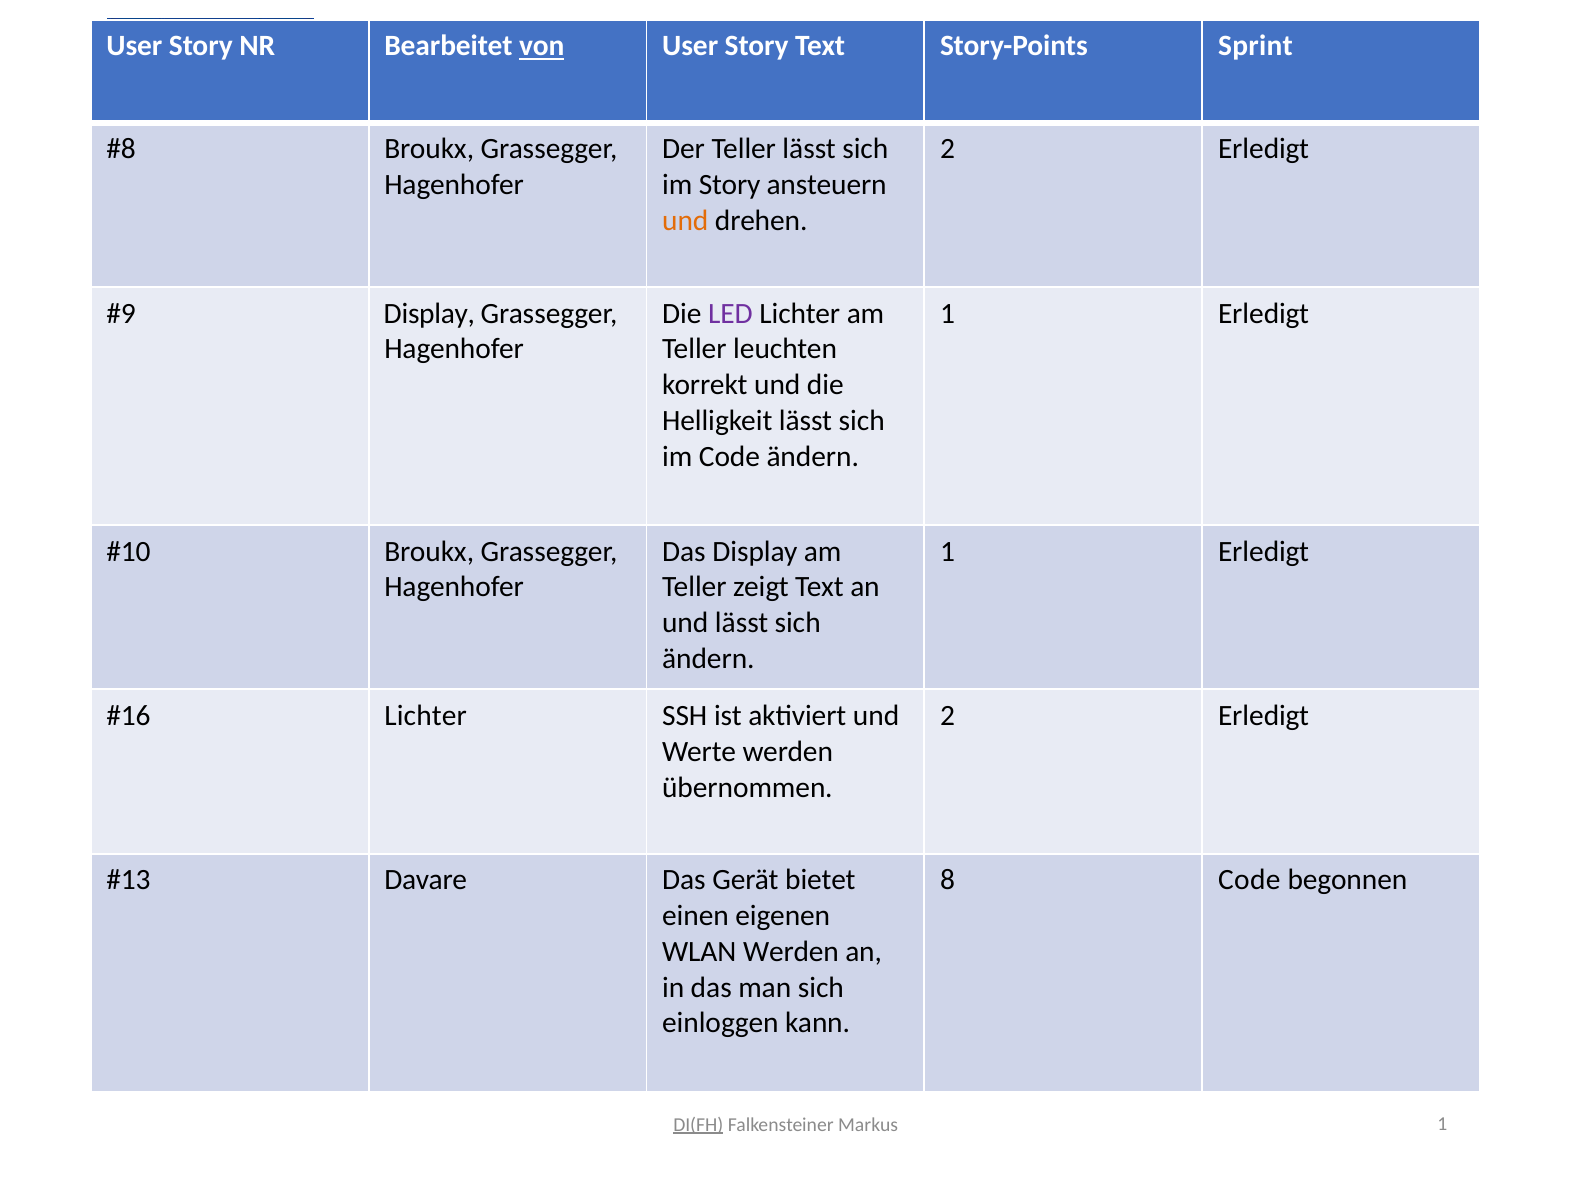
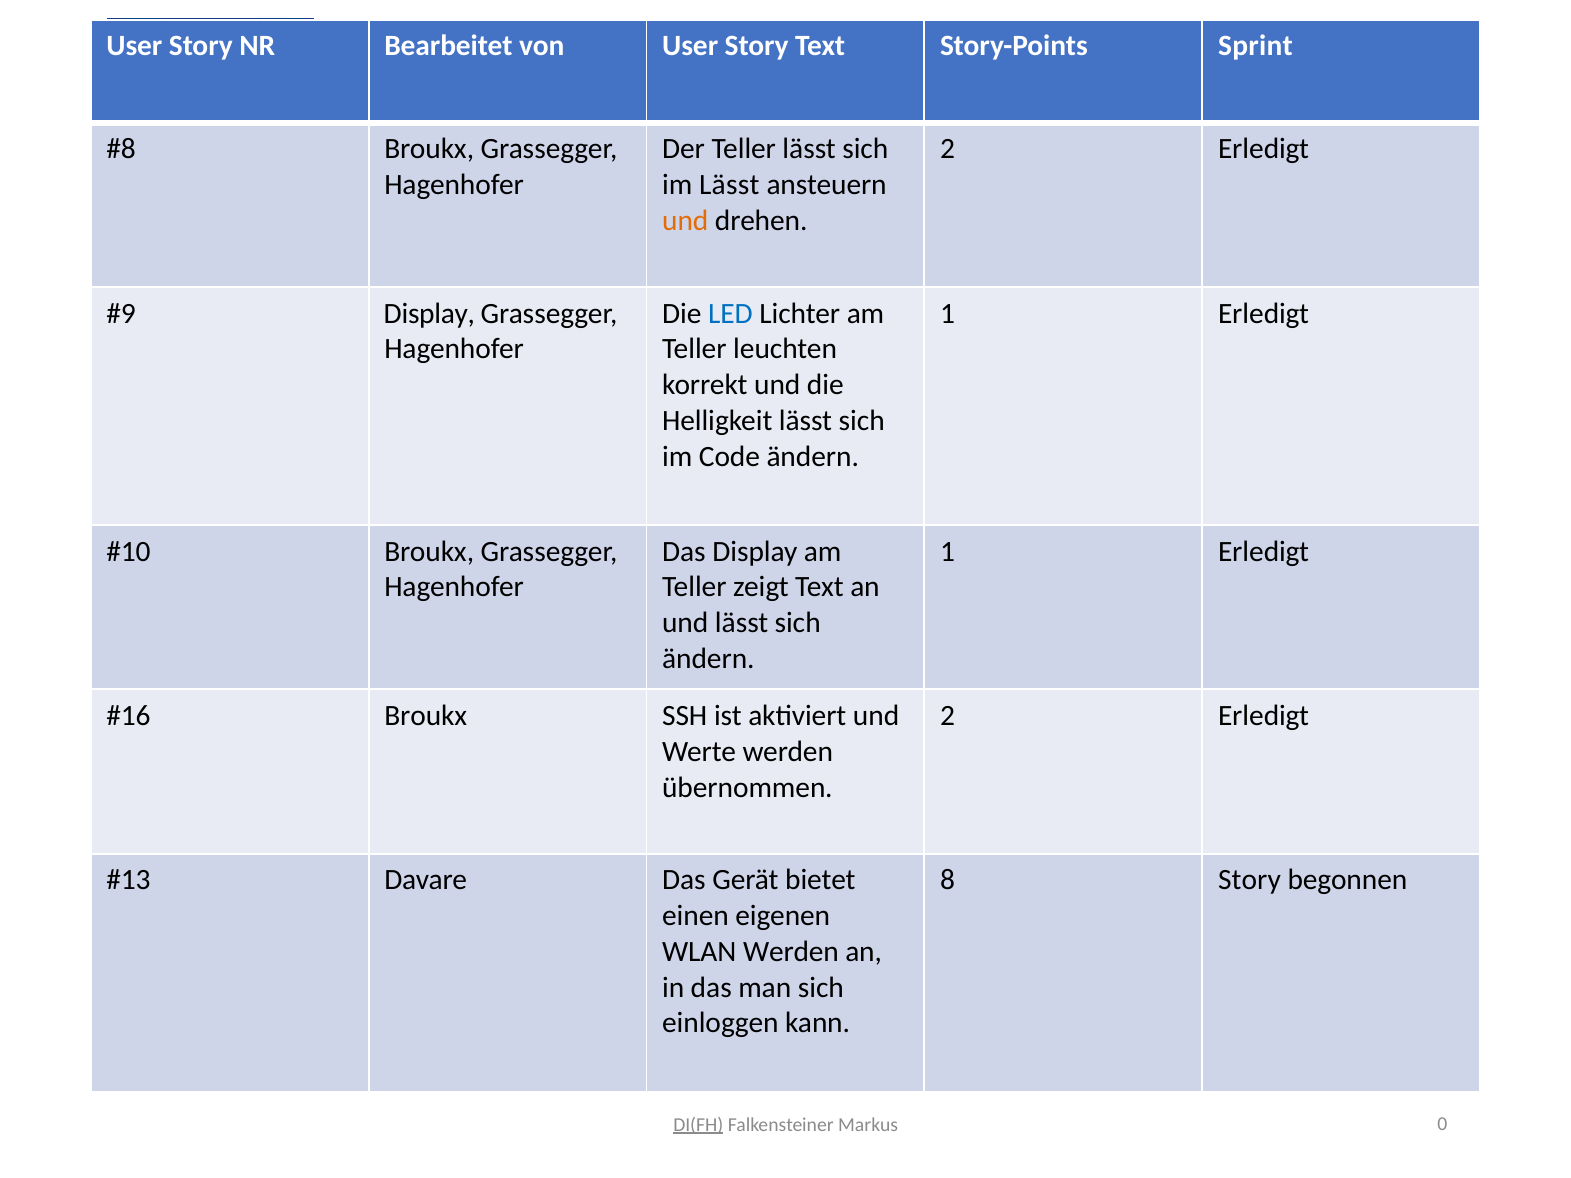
von underline: present -> none (542, 46)
im Story: Story -> Lässt (729, 185)
LED colour: purple -> blue (730, 313)
Lichter: Lichter -> Broukx (426, 716)
8 Code: Code -> Story (1249, 880)
Markus 1: 1 -> 0 (1442, 1125)
